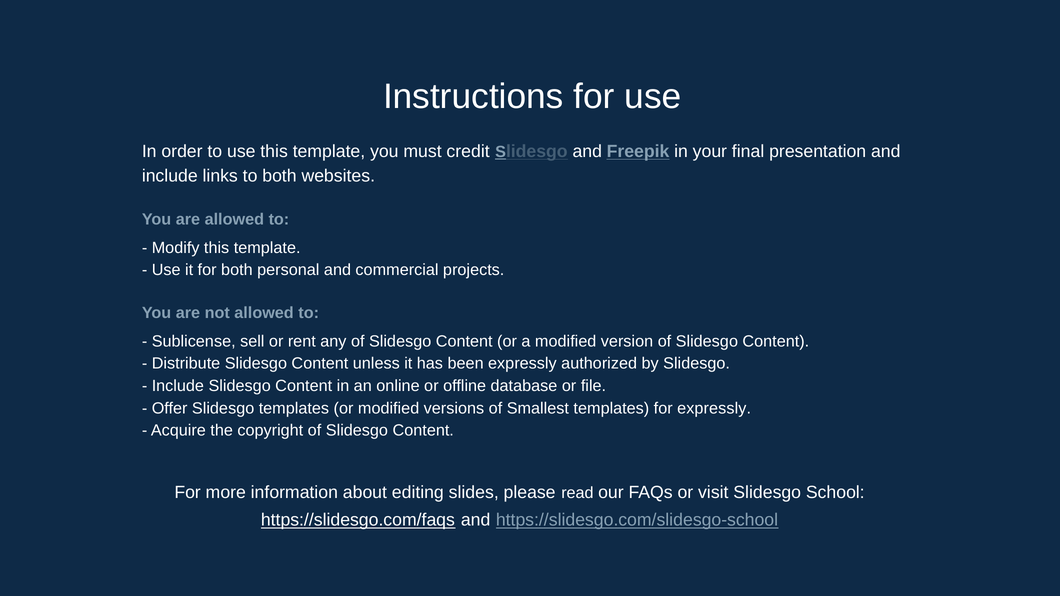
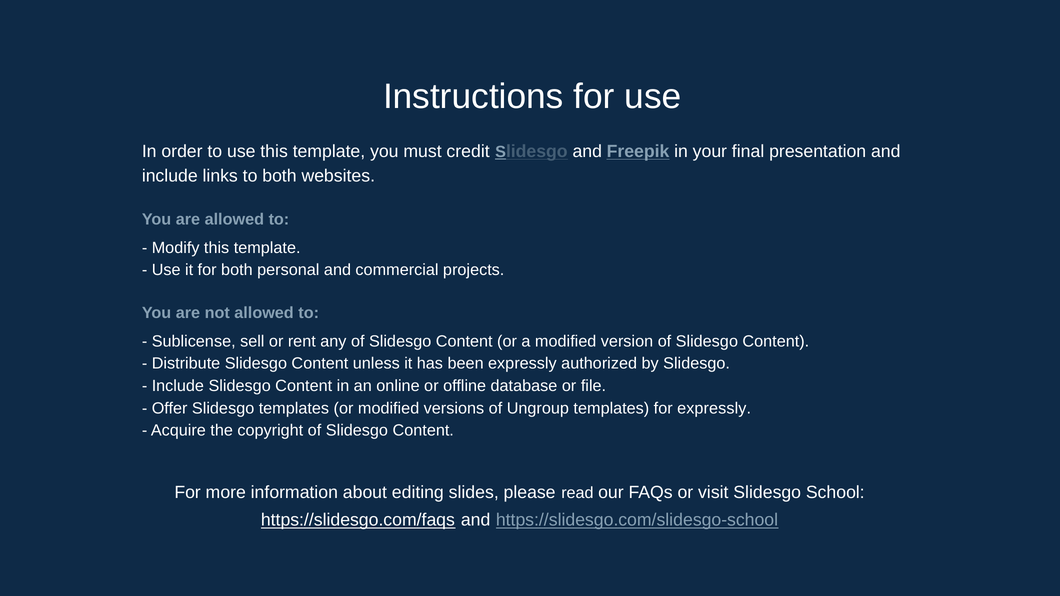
Smallest: Smallest -> Ungroup (538, 408)
